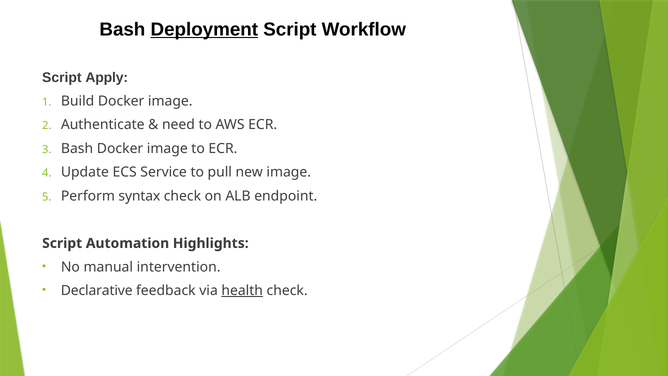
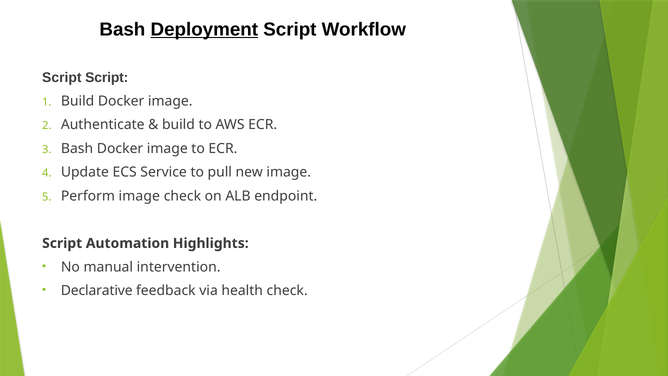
Script Apply: Apply -> Script (107, 77)
need: need -> build (178, 125)
Perform syntax: syntax -> image (139, 196)
health underline: present -> none (242, 290)
